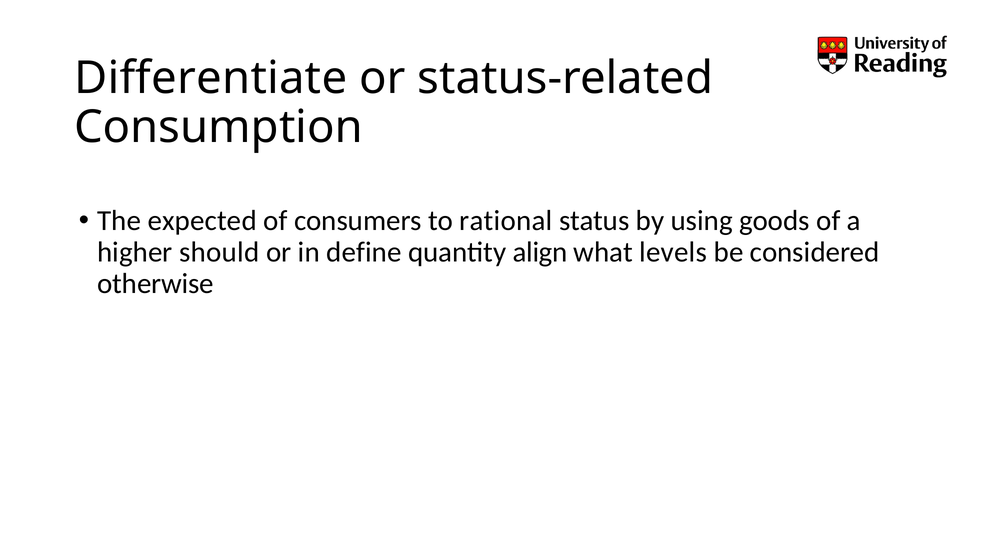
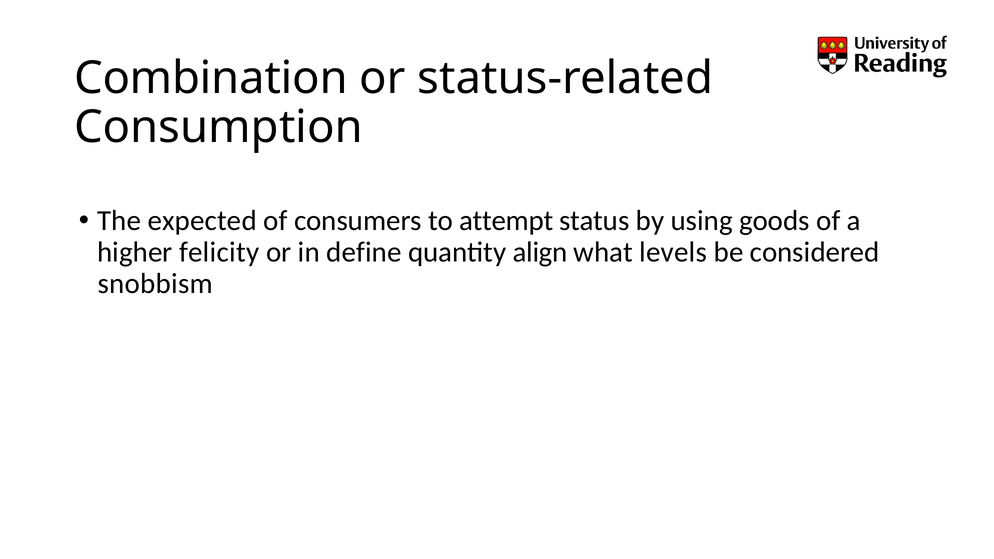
Differentiate: Differentiate -> Combination (211, 78)
rational: rational -> attempt (506, 221)
should: should -> felicity (219, 252)
otherwise: otherwise -> snobbism (155, 284)
